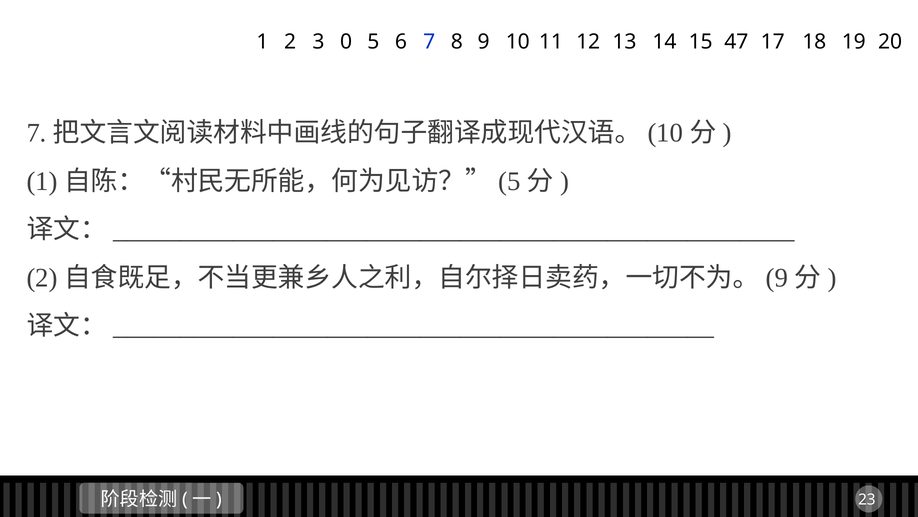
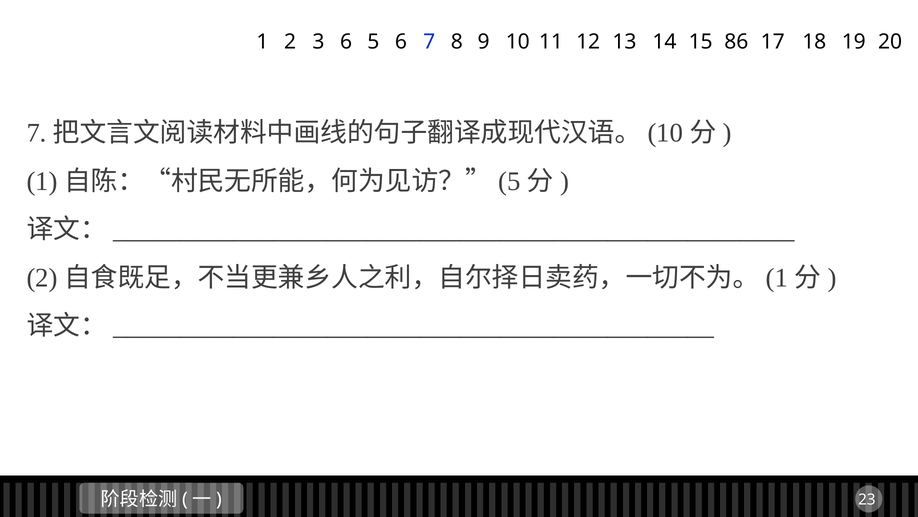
3 0: 0 -> 6 (346, 42)
47: 47 -> 86 (736, 42)
9: 9 -> 1 (777, 277)
